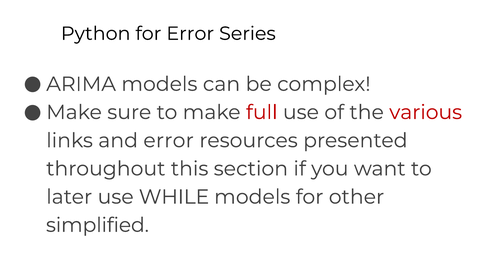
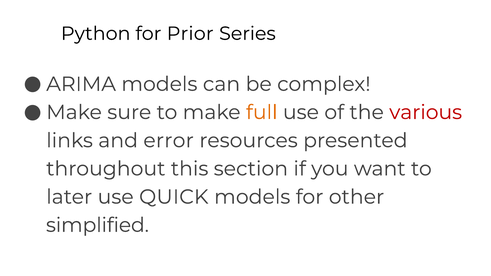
for Error: Error -> Prior (190, 34)
full colour: red -> orange (262, 112)
WHILE: WHILE -> QUICK (174, 197)
